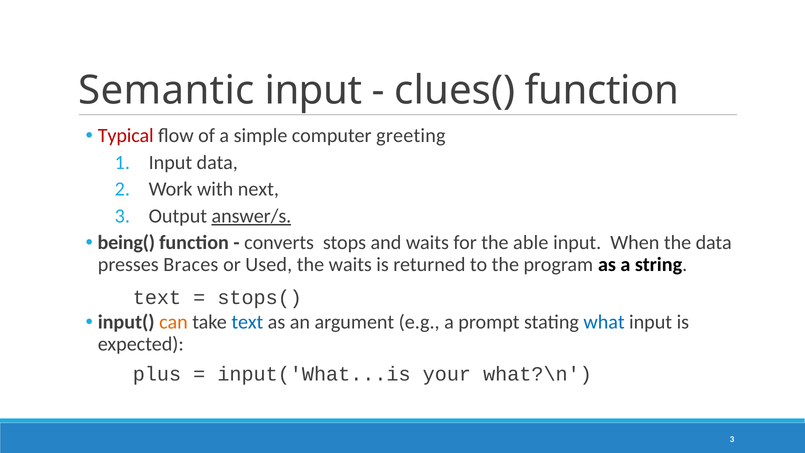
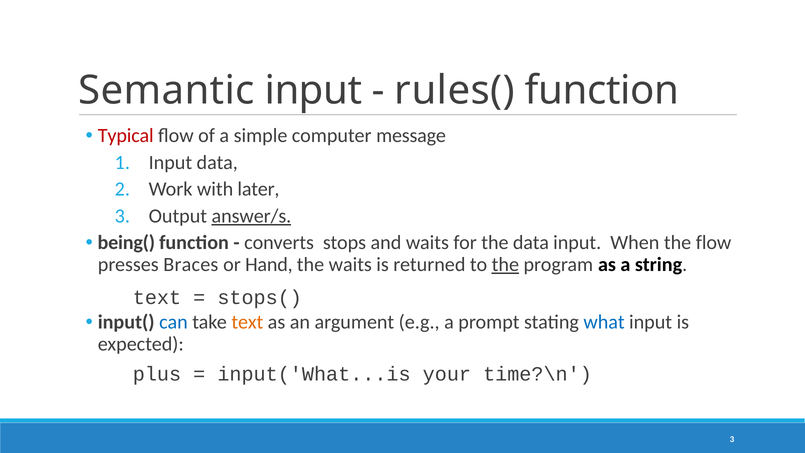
clues(: clues( -> rules( (455, 90)
greeting: greeting -> message (411, 136)
next: next -> later (258, 189)
the able: able -> data (531, 243)
the data: data -> flow (714, 243)
Used: Used -> Hand (269, 264)
the underline: none -> present (505, 264)
can colour: orange -> blue (173, 322)
text colour: blue -> orange (247, 322)
what?\n: what?\n -> time?\n (537, 374)
